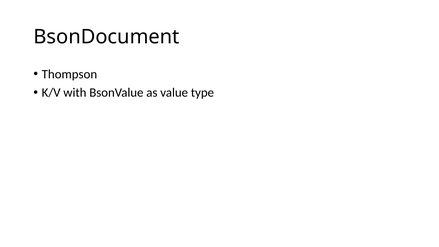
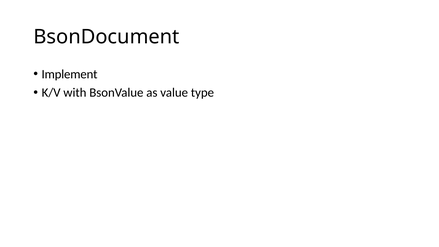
Thompson: Thompson -> Implement (70, 74)
